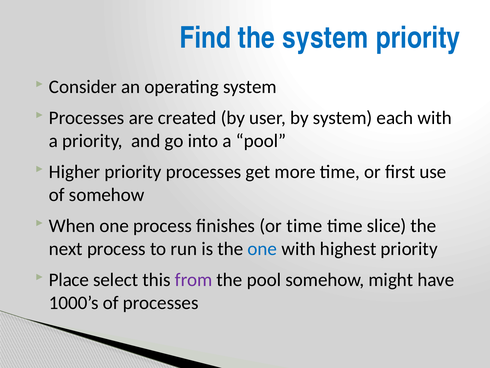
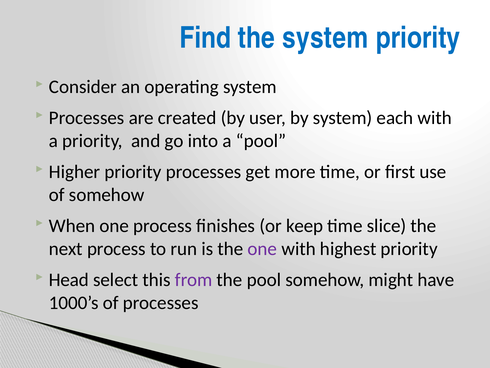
or time: time -> keep (305, 226)
one colour: blue -> purple (262, 248)
Place: Place -> Head (69, 279)
